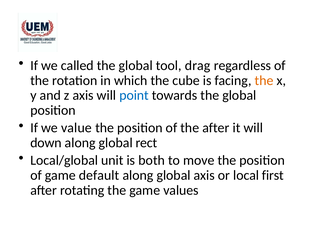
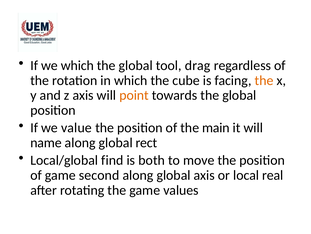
we called: called -> which (77, 65)
point colour: blue -> orange (134, 95)
the after: after -> main (216, 127)
down: down -> name (46, 142)
unit: unit -> find (112, 160)
default: default -> second (99, 175)
first: first -> real (273, 175)
